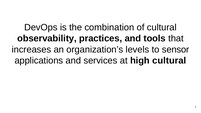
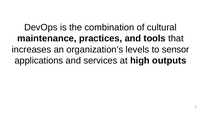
observability: observability -> maintenance (47, 38)
high cultural: cultural -> outputs (169, 61)
